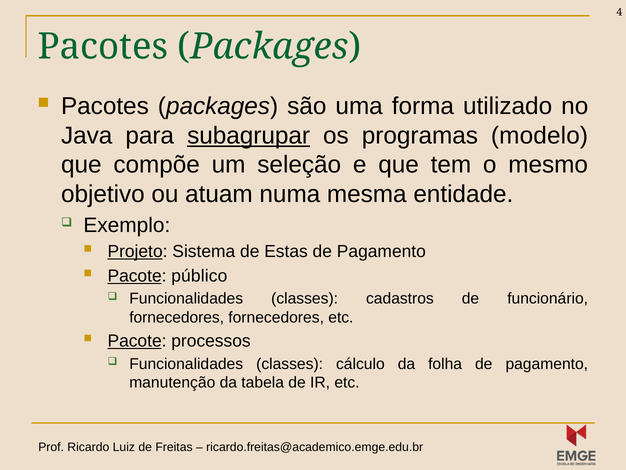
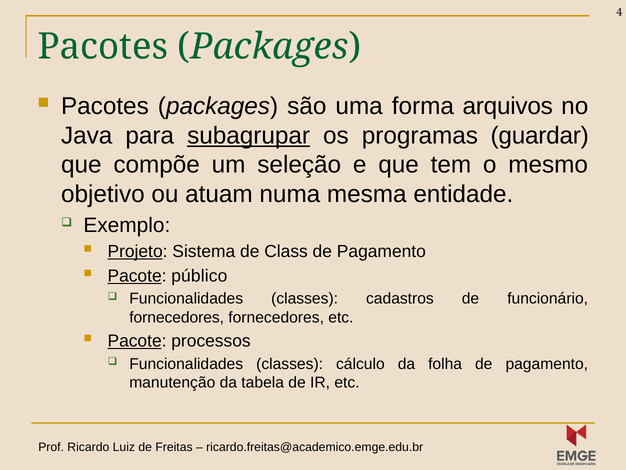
utilizado: utilizado -> arquivos (508, 106)
modelo: modelo -> guardar (540, 136)
Estas: Estas -> Class (286, 251)
